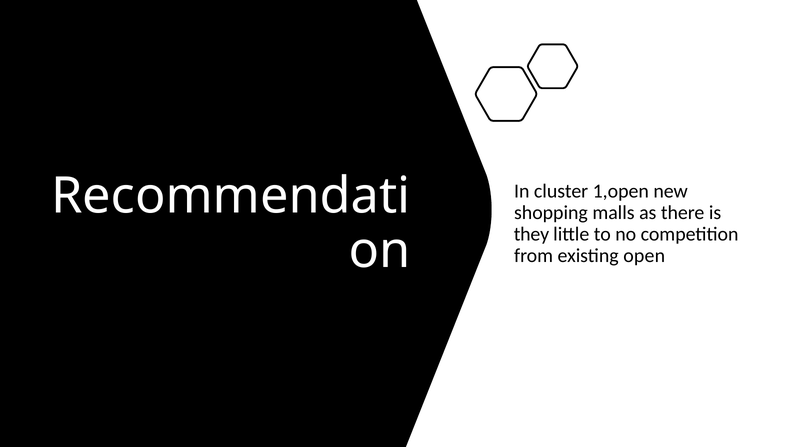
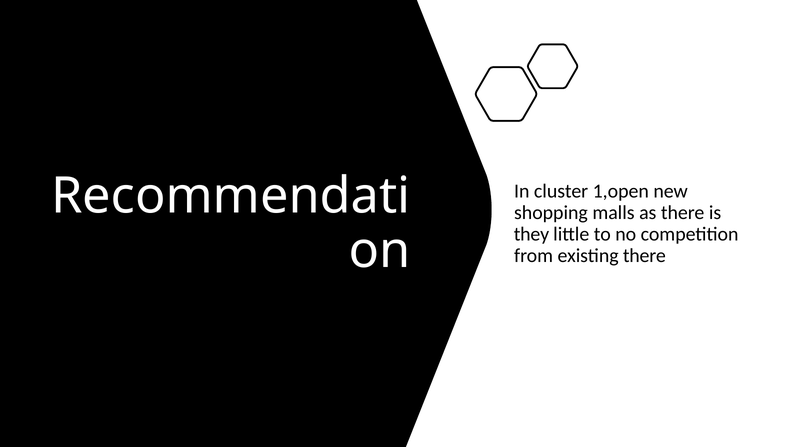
existing open: open -> there (644, 256)
